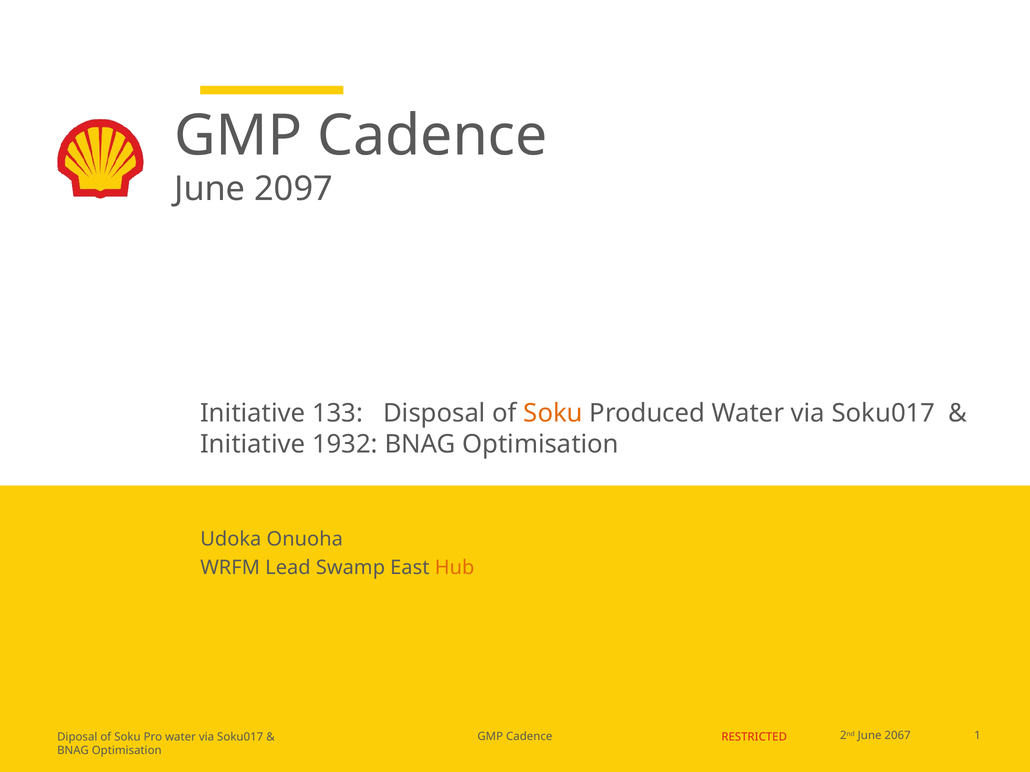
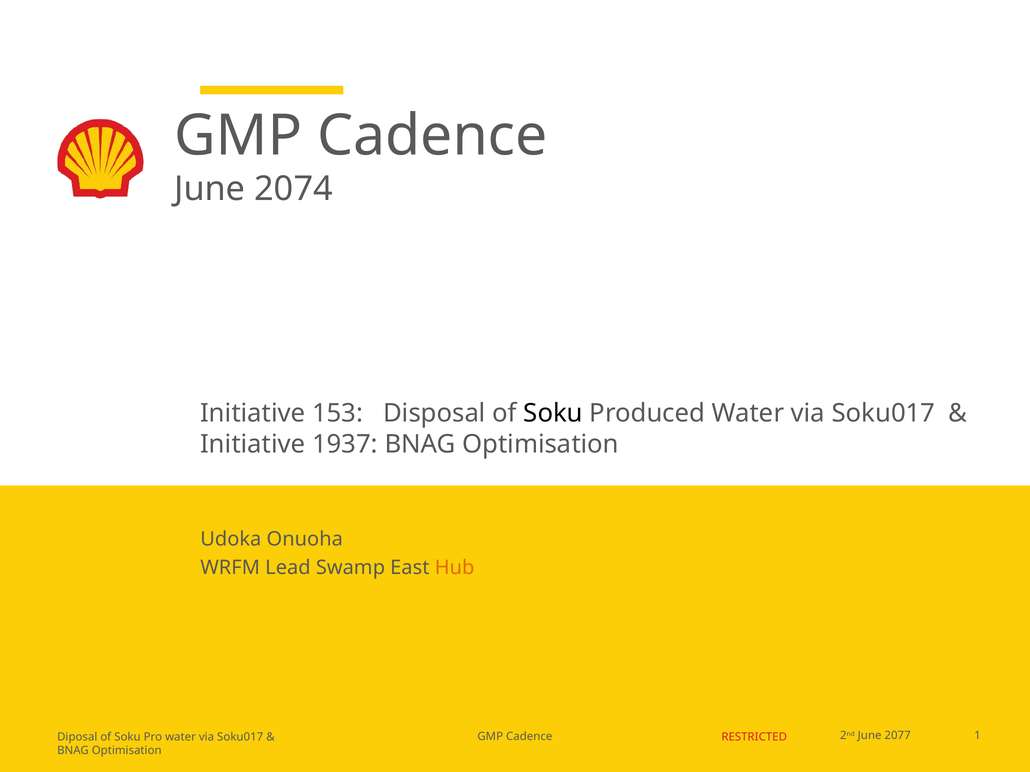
2097: 2097 -> 2074 (294, 189)
133: 133 -> 153 (338, 413)
Soku colour: orange -> black (553, 413)
1932: 1932 -> 1937 (345, 444)
2067: 2067 -> 2077 (898, 736)
